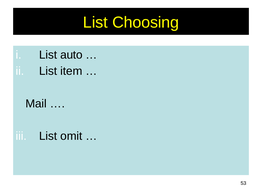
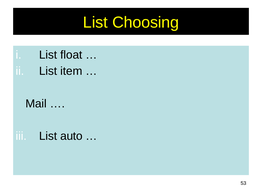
auto: auto -> float (71, 55)
omit: omit -> auto (71, 137)
